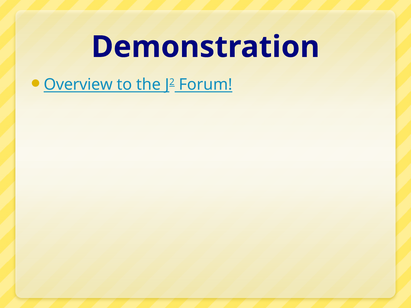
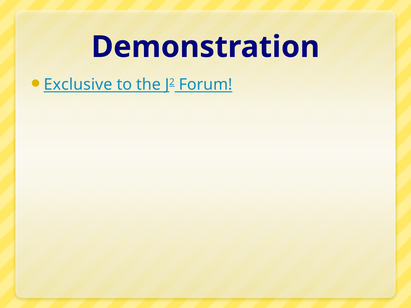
Overview: Overview -> Exclusive (78, 85)
